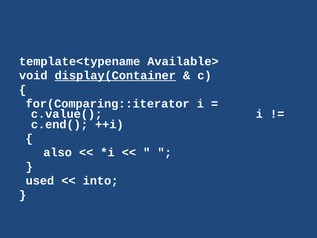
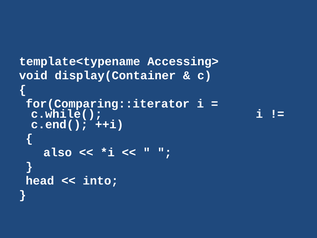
Available>: Available> -> Accessing> (183, 61)
display(Container underline: present -> none (115, 75)
c.value(: c.value( -> c.while( (67, 114)
used: used -> head (40, 181)
